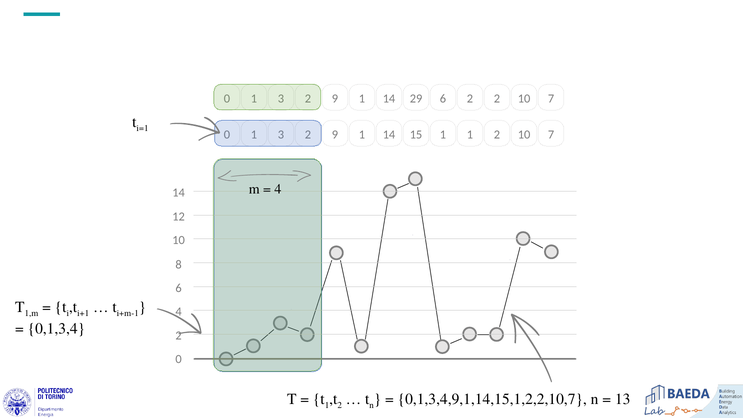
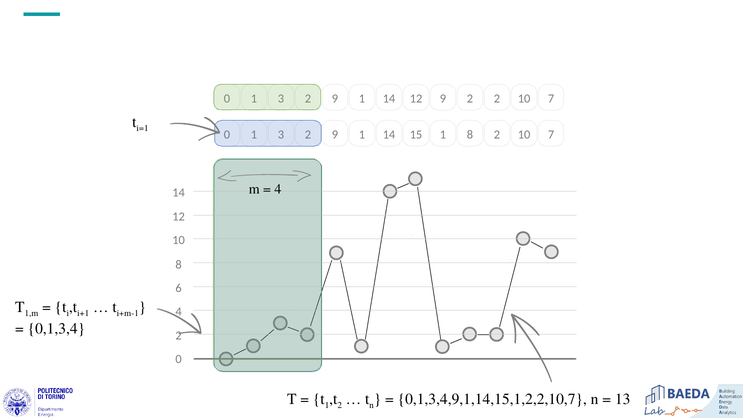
1 29: 29 -> 12 (416, 99)
14 6: 6 -> 9 (443, 99)
1 1: 1 -> 8 (470, 135)
